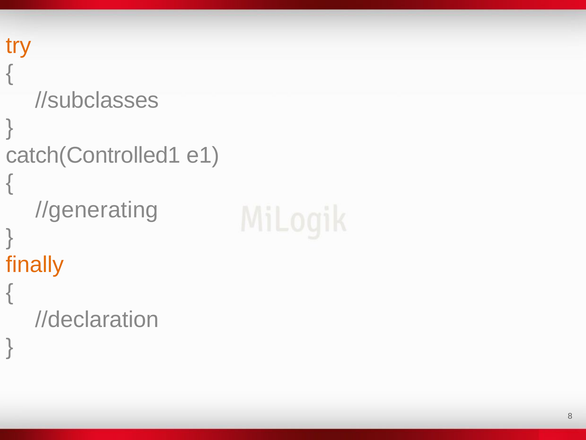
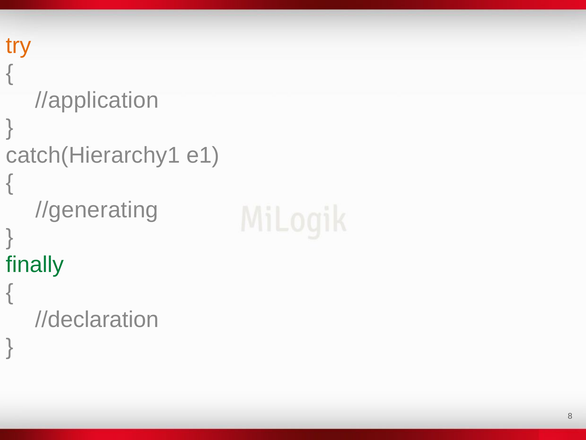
//subclasses: //subclasses -> //application (97, 100)
catch(Controlled1: catch(Controlled1 -> catch(Hierarchy1 (93, 155)
finally colour: orange -> green (35, 264)
